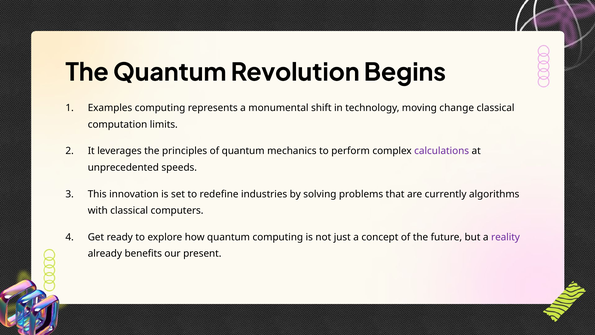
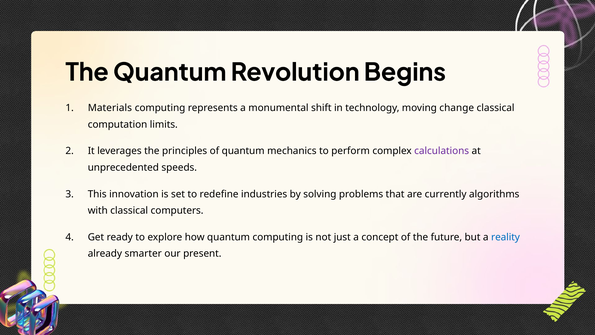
Examples: Examples -> Materials (110, 108)
reality colour: purple -> blue (505, 237)
benefits: benefits -> smarter (143, 253)
